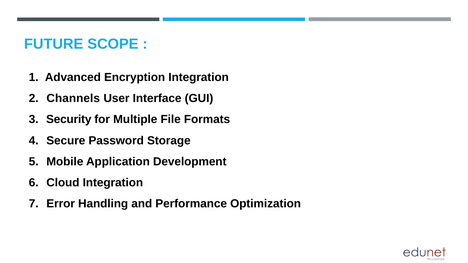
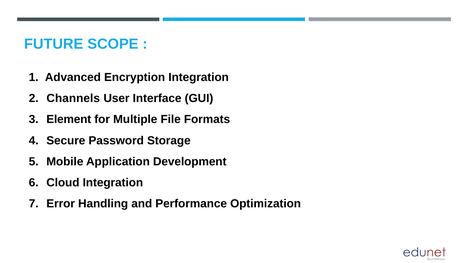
Security: Security -> Element (69, 120)
